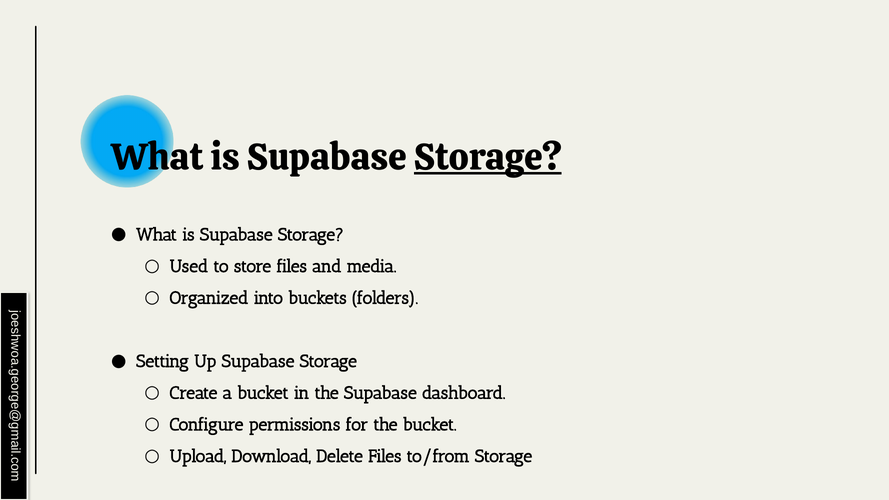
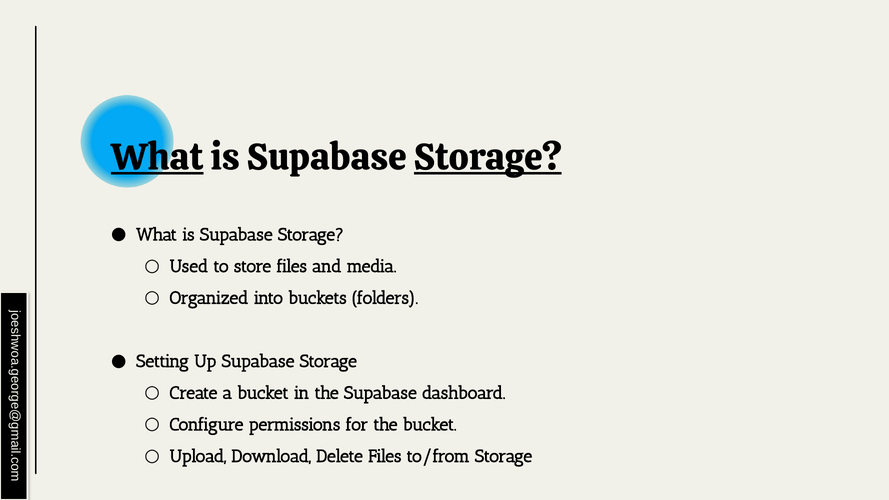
What underline: none -> present (157, 157)
